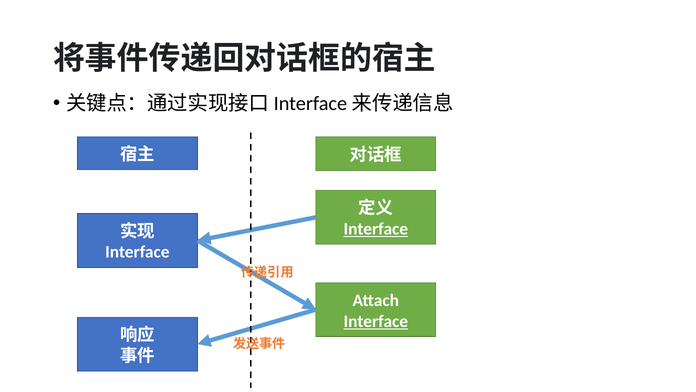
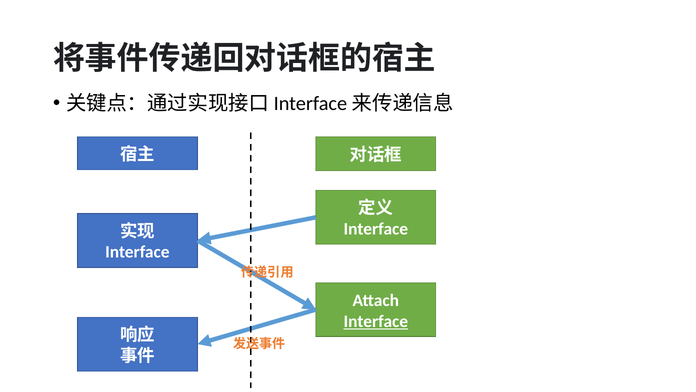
Interface underline: present -> none (376, 229)
